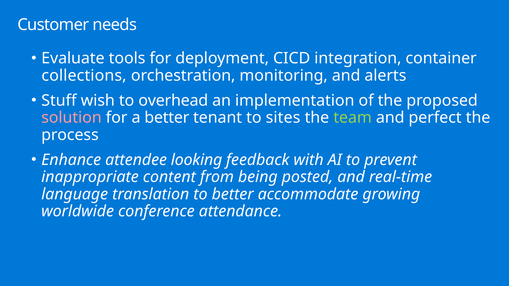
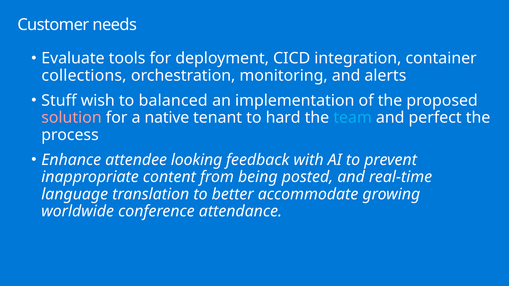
overhead: overhead -> balanced (173, 101)
a better: better -> native (167, 118)
sites: sites -> hard (283, 118)
team colour: light green -> light blue (353, 118)
